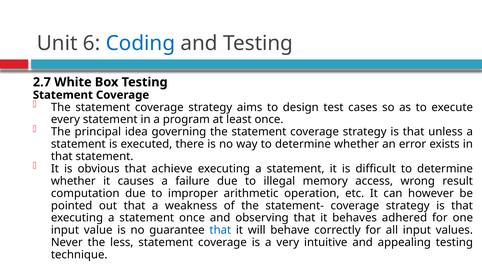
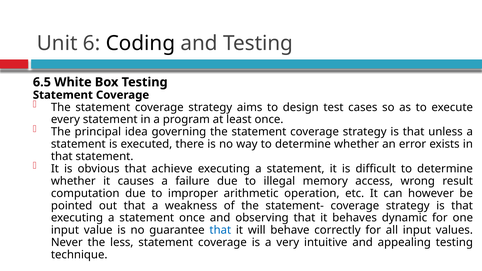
Coding colour: blue -> black (140, 43)
2.7: 2.7 -> 6.5 (42, 82)
adhered: adhered -> dynamic (405, 218)
